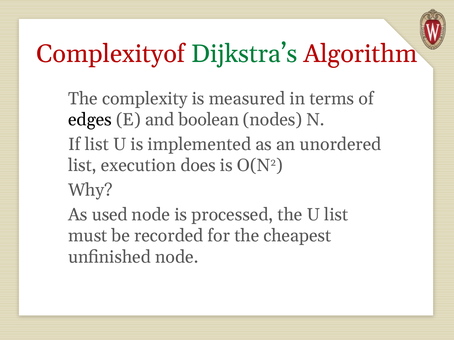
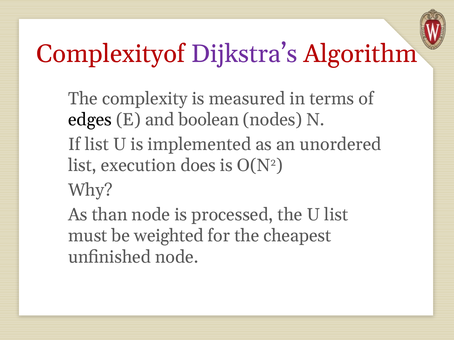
Dijkstra’s colour: green -> purple (244, 54)
used: used -> than (110, 215)
recorded: recorded -> weighted (169, 236)
